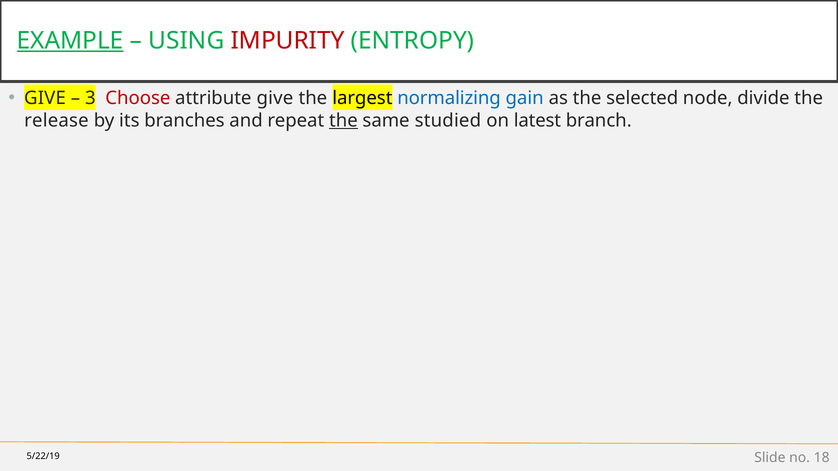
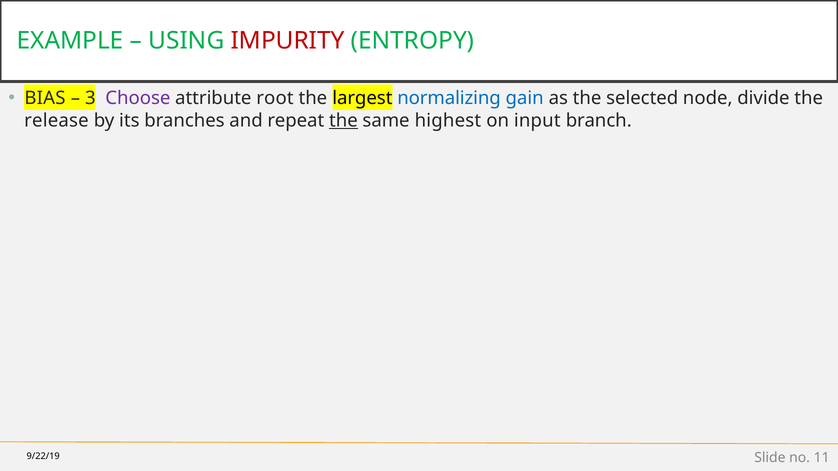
EXAMPLE underline: present -> none (70, 41)
GIVE: GIVE -> BIAS (45, 98)
Choose colour: red -> purple (138, 98)
attribute give: give -> root (275, 98)
studied: studied -> highest (448, 121)
latest: latest -> input (537, 121)
5/22/19: 5/22/19 -> 9/22/19 (43, 457)
18: 18 -> 11 (822, 458)
